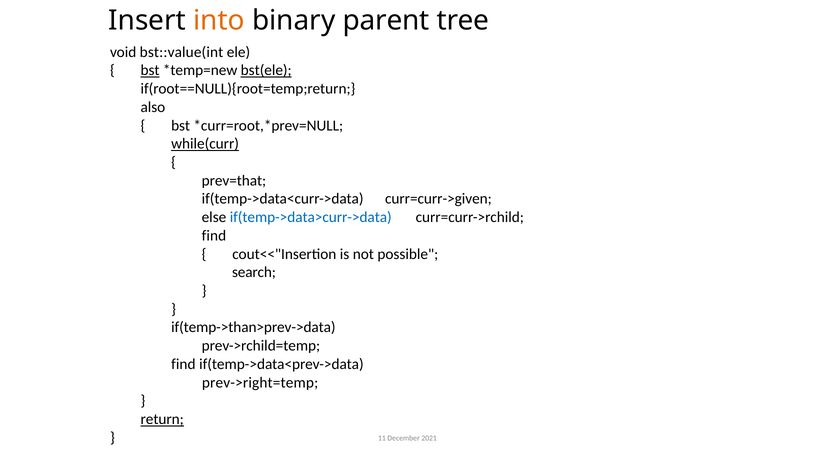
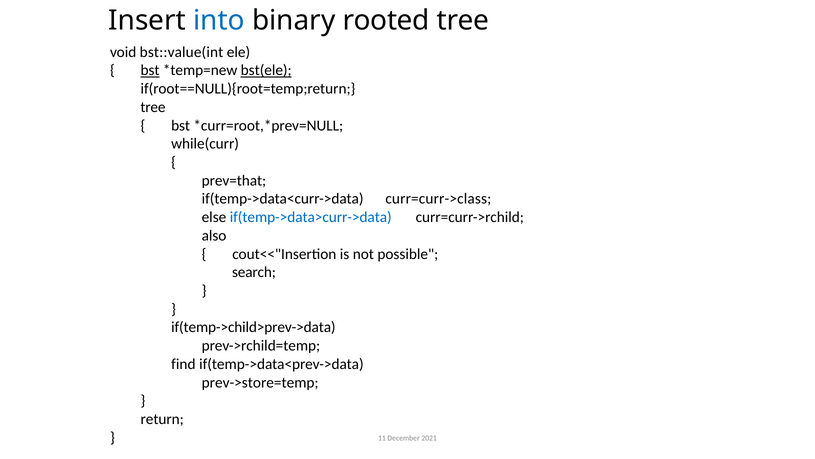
into colour: orange -> blue (219, 20)
parent: parent -> rooted (386, 20)
also: also -> tree (153, 107)
while(curr underline: present -> none (205, 144)
curr=curr->given: curr=curr->given -> curr=curr->class (438, 199)
find: find -> also (214, 235)
if(temp->than>prev->data: if(temp->than>prev->data -> if(temp->child>prev->data (253, 327)
prev->right=temp: prev->right=temp -> prev->store=temp (260, 382)
return underline: present -> none (162, 419)
